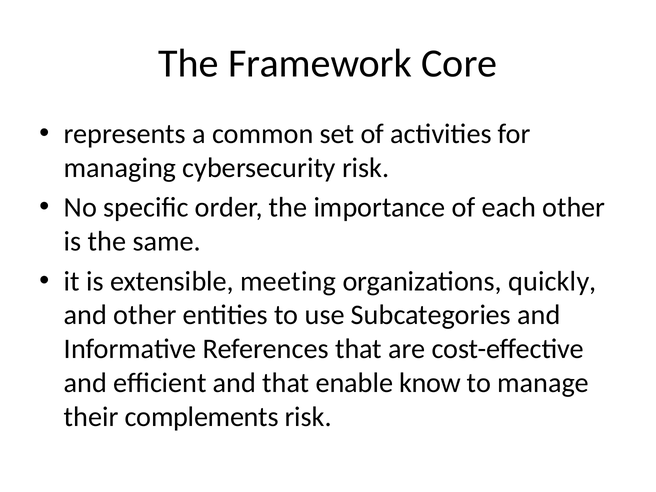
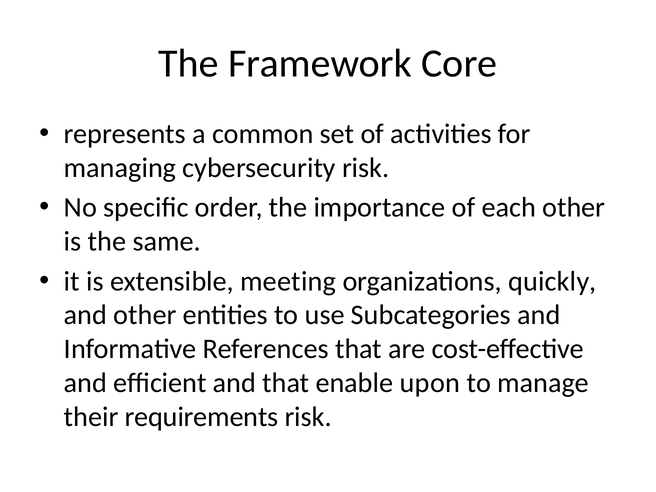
know: know -> upon (430, 383)
complements: complements -> requirements (202, 417)
